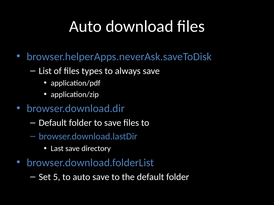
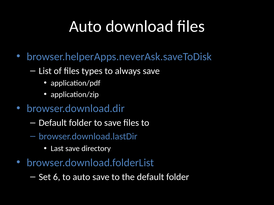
5: 5 -> 6 (57, 177)
